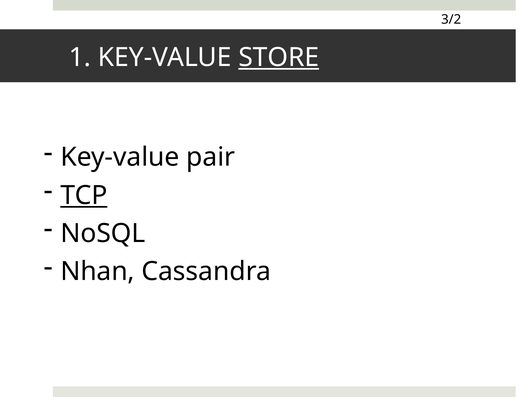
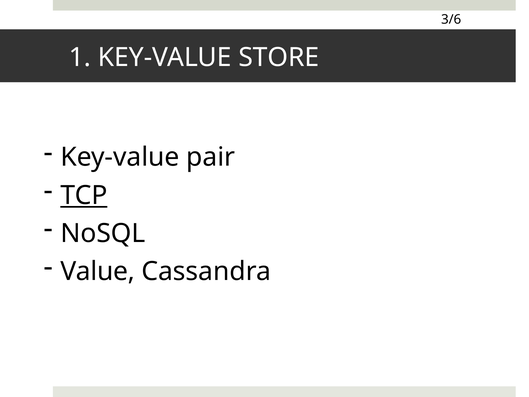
3/2: 3/2 -> 3/6 (451, 19)
STORE underline: present -> none (279, 58)
Nhan: Nhan -> Value (98, 271)
